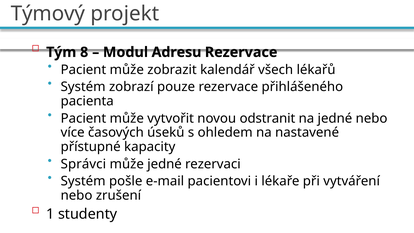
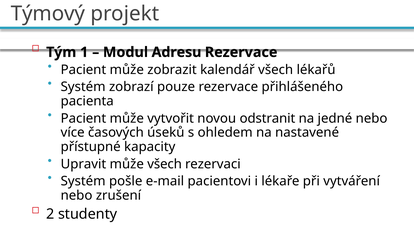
8: 8 -> 1 (84, 52)
Správci: Správci -> Upravit (83, 164)
může jedné: jedné -> všech (165, 164)
1: 1 -> 2 (50, 214)
